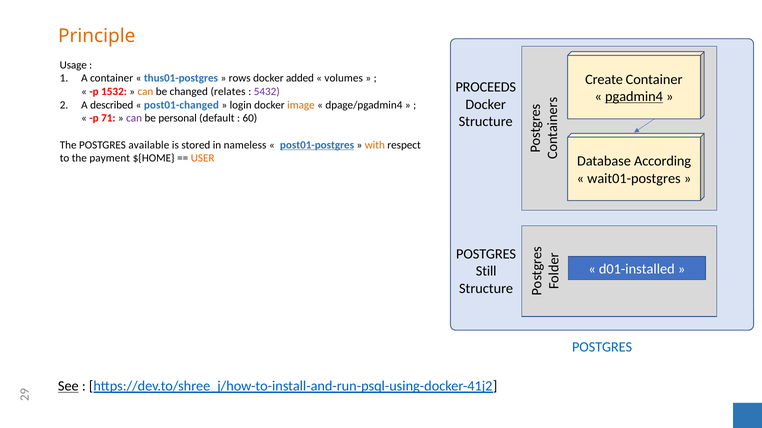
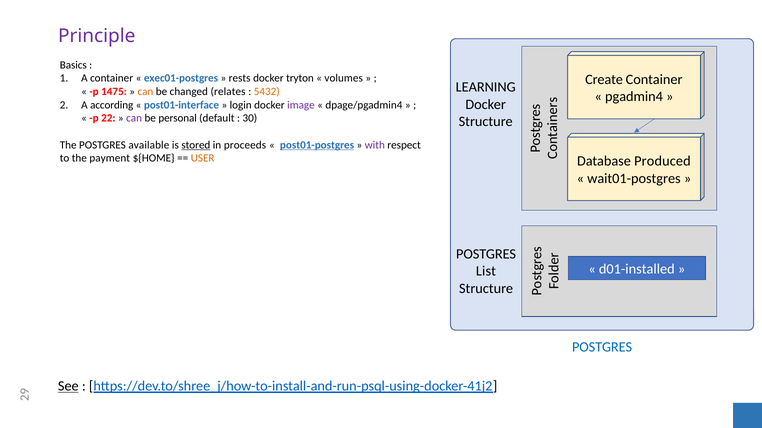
Principle colour: orange -> purple (97, 36)
Usage: Usage -> Basics (73, 65)
thus01-postgres: thus01-postgres -> exec01-postgres (181, 78)
rows: rows -> rests (240, 78)
added: added -> tryton (300, 78)
PROCEEDS: PROCEEDS -> LEARNING (486, 87)
1532: 1532 -> 1475 (114, 92)
5432 colour: purple -> orange (267, 92)
pgadmin4 underline: present -> none (634, 97)
described: described -> according (112, 105)
post01-changed: post01-changed -> post01-interface (181, 105)
image colour: orange -> purple (301, 105)
71: 71 -> 22 (108, 118)
60: 60 -> 30 (250, 118)
stored underline: none -> present (196, 145)
nameless: nameless -> proceeds (245, 145)
with colour: orange -> purple (375, 145)
According: According -> Produced (662, 162)
Still: Still -> List (486, 272)
